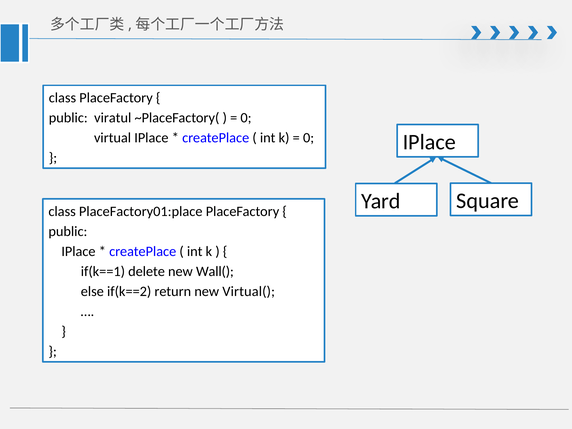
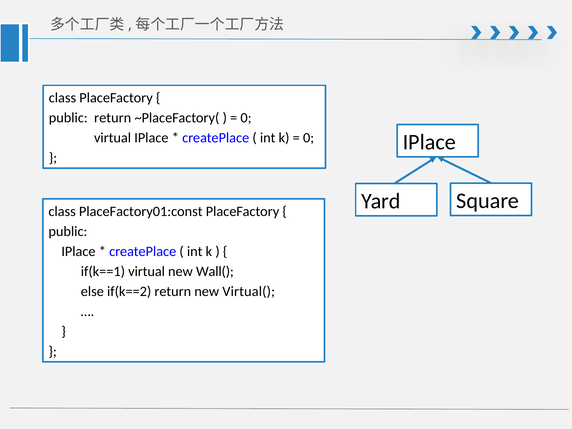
public viratul: viratul -> return (113, 118)
PlaceFactory01:place: PlaceFactory01:place -> PlaceFactory01:const (141, 211)
if(k==1 delete: delete -> virtual (147, 271)
